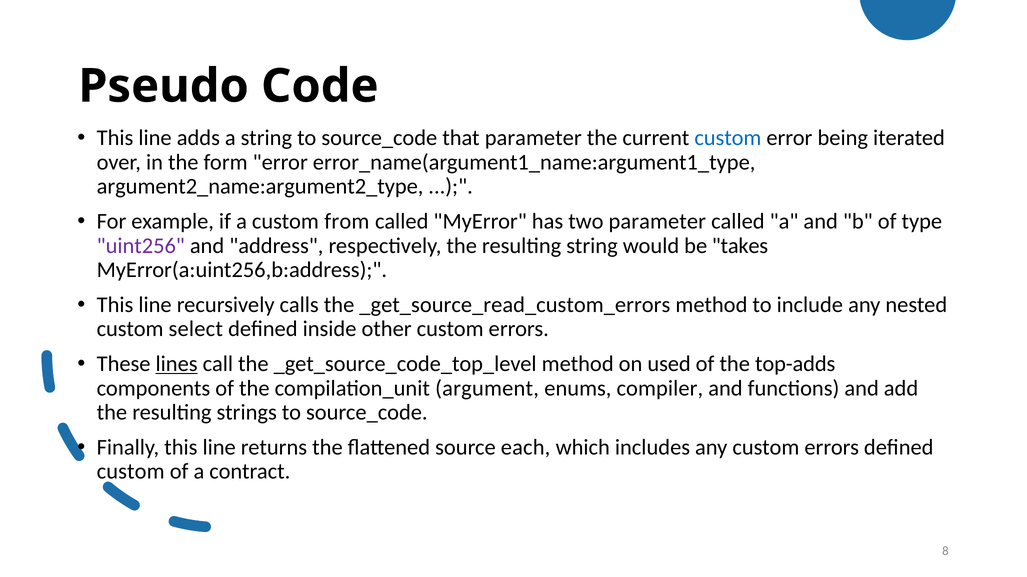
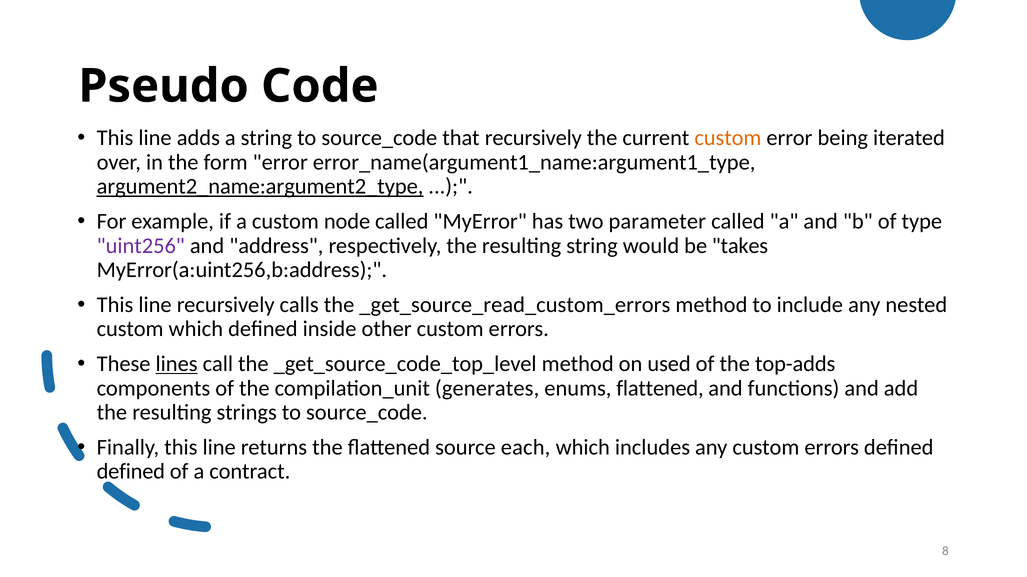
that parameter: parameter -> recursively (533, 138)
custom colour: blue -> orange (728, 138)
argument2_name:argument2_type underline: none -> present (260, 187)
from: from -> node (347, 222)
custom select: select -> which (196, 329)
argument: argument -> generates (487, 389)
enums compiler: compiler -> flattened (660, 389)
custom: custom -> defined (131, 472)
